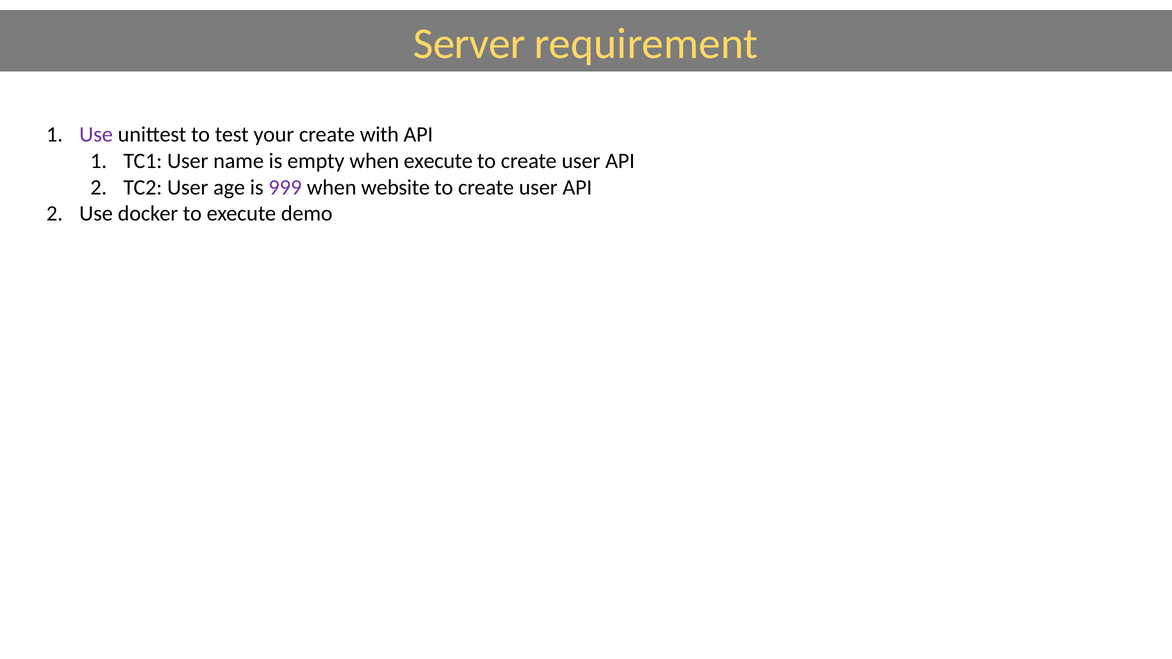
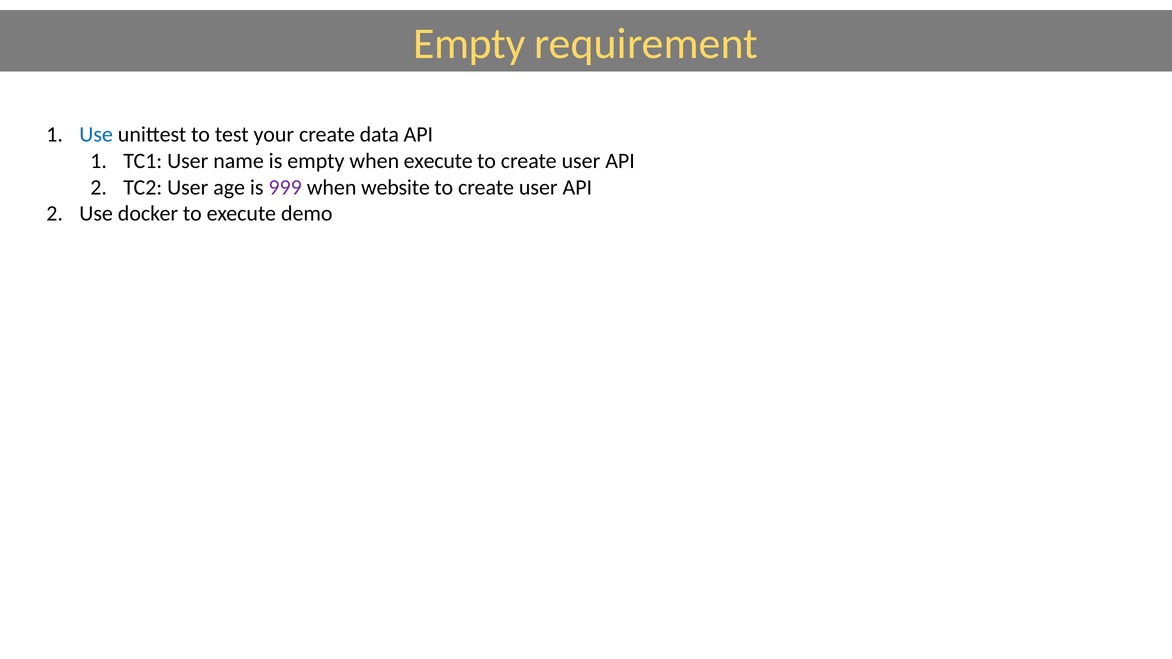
Server: Server -> Empty (469, 44)
Use colour: purple -> blue (96, 135)
with: with -> data (379, 135)
